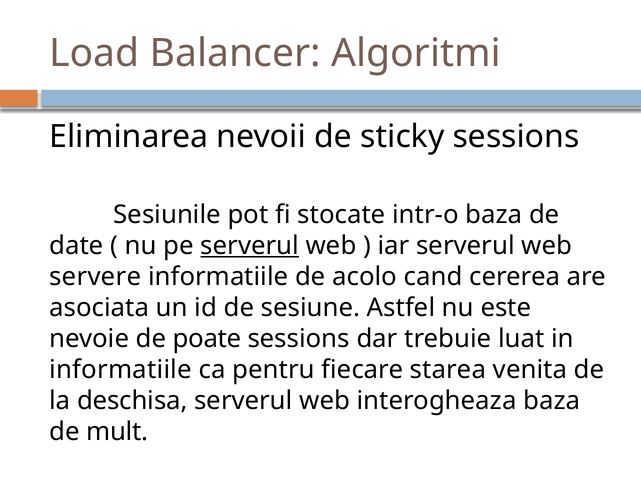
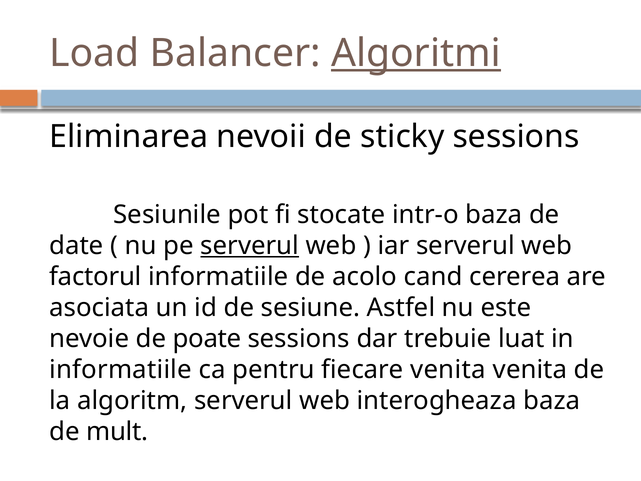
Algoritmi underline: none -> present (416, 53)
servere: servere -> factorul (95, 277)
fiecare starea: starea -> venita (448, 369)
deschisa: deschisa -> algoritm (132, 400)
